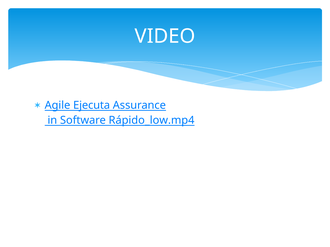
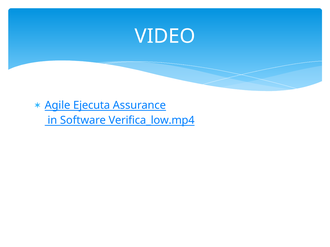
Rápido_low.mp4: Rápido_low.mp4 -> Verifica_low.mp4 (152, 121)
